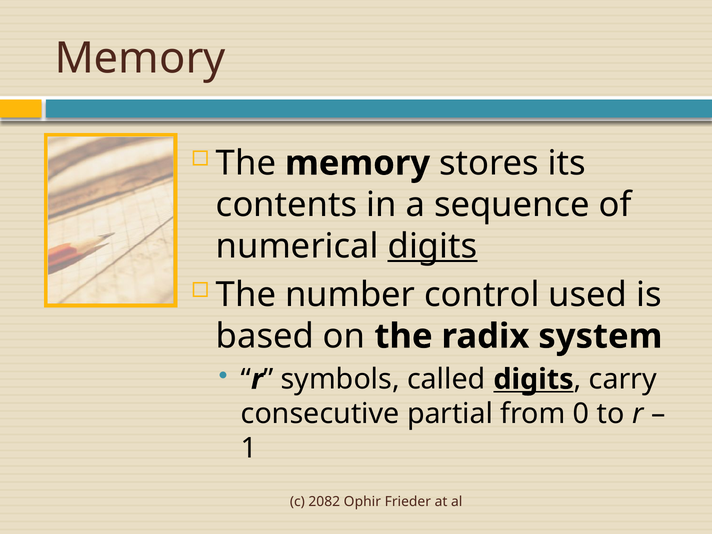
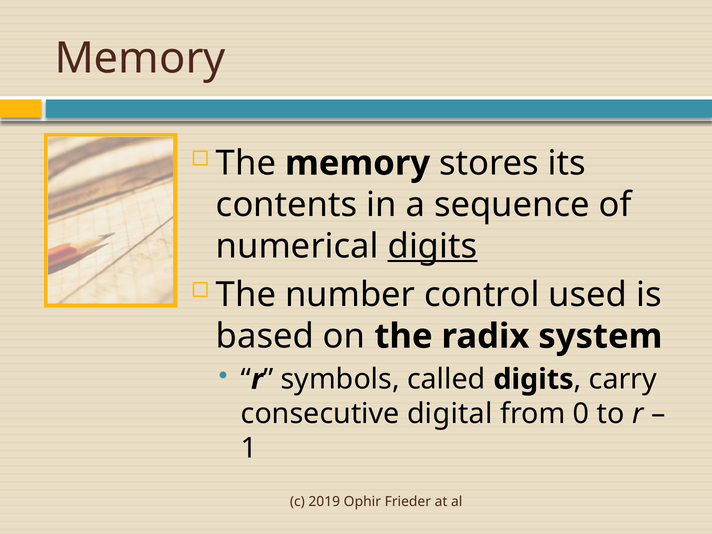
digits underline: present -> none (533, 379)
partial: partial -> digital (450, 414)
2082: 2082 -> 2019 (324, 502)
